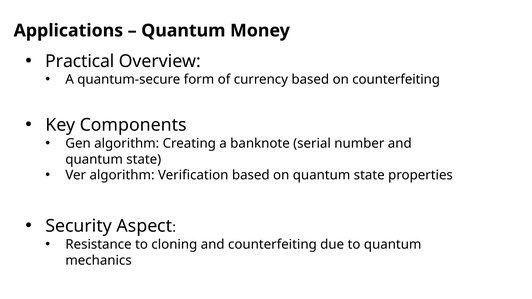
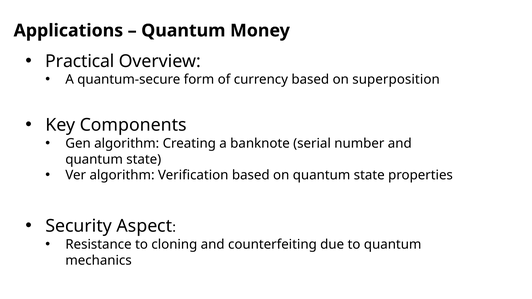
on counterfeiting: counterfeiting -> superposition (396, 80)
